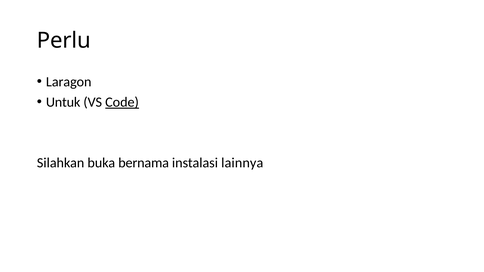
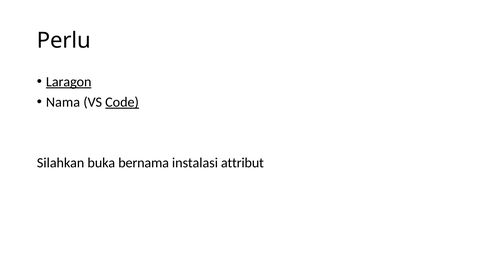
Laragon underline: none -> present (69, 82)
Untuk: Untuk -> Nama (63, 102)
lainnya: lainnya -> attribut (242, 163)
